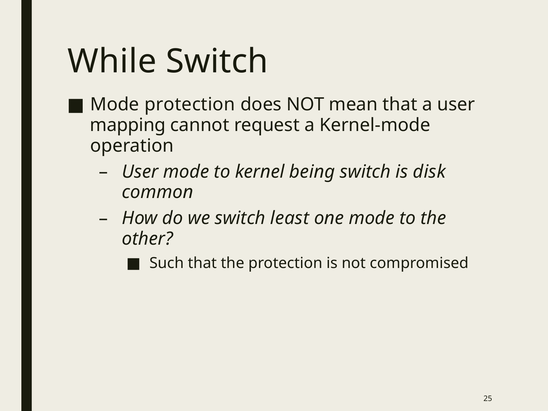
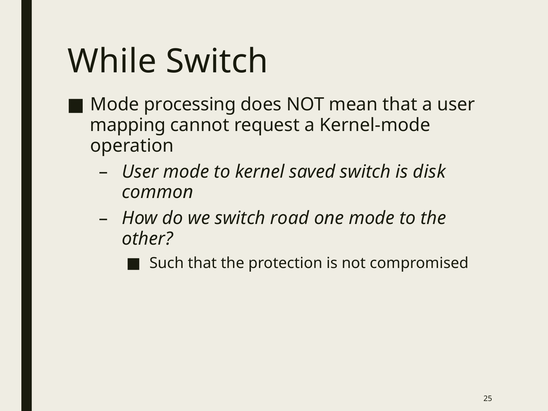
Mode protection: protection -> processing (190, 105)
being: being -> saved (312, 172)
least: least -> road (290, 218)
